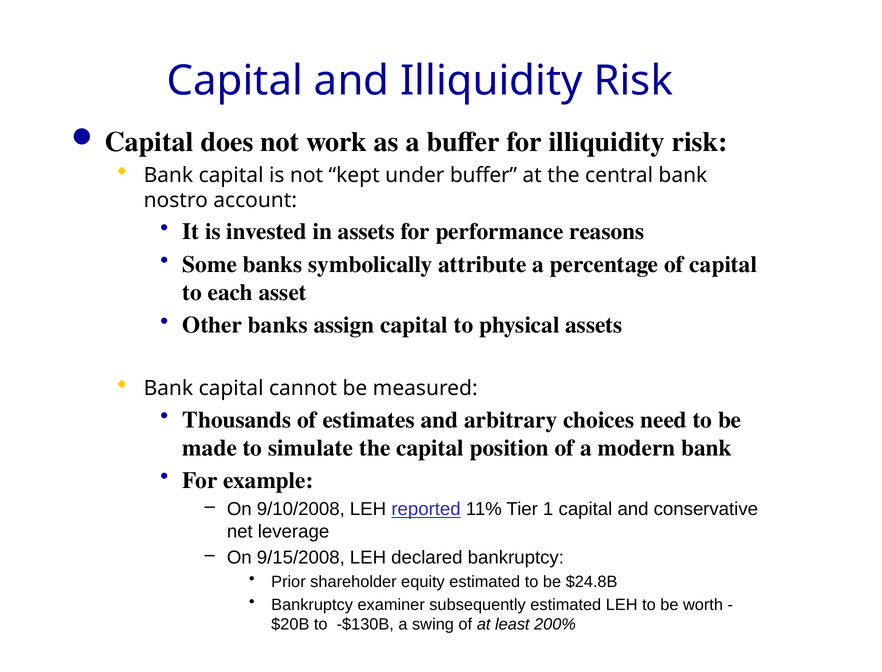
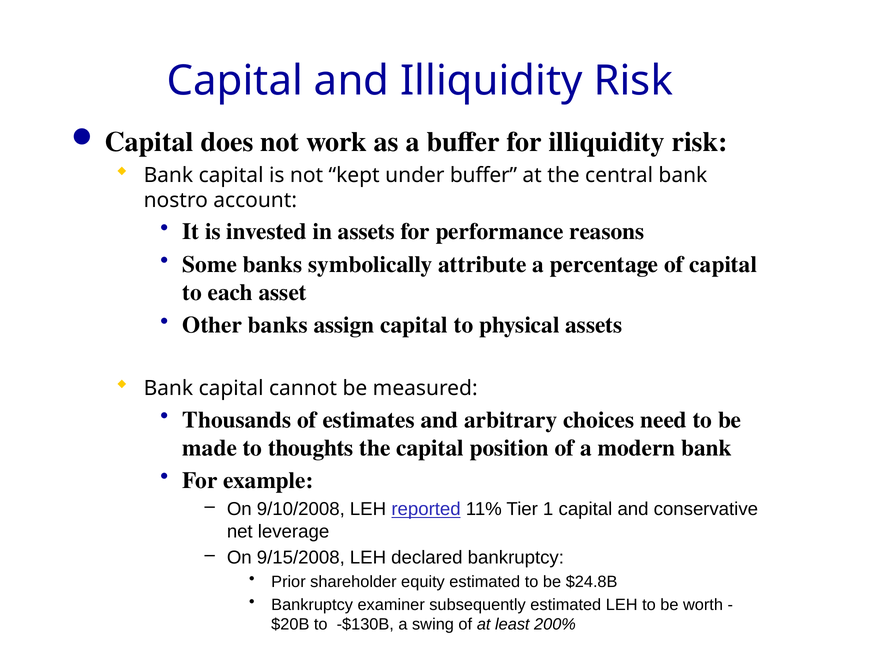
simulate: simulate -> thoughts (311, 448)
